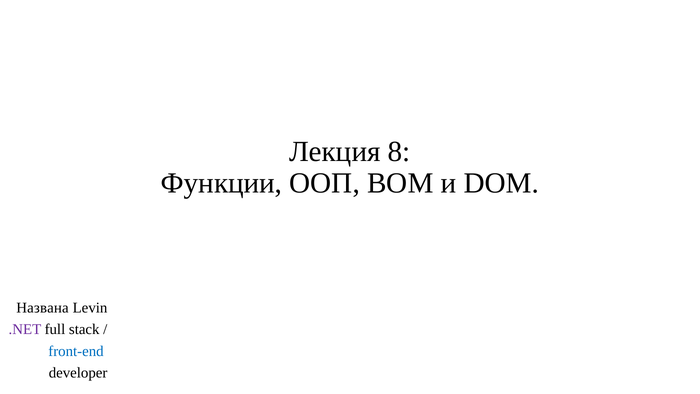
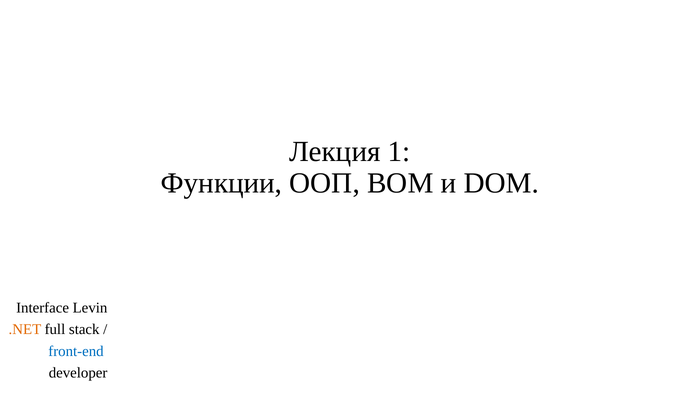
8: 8 -> 1 (399, 151)
Названа: Названа -> Interface (43, 308)
.NET colour: purple -> orange (25, 329)
